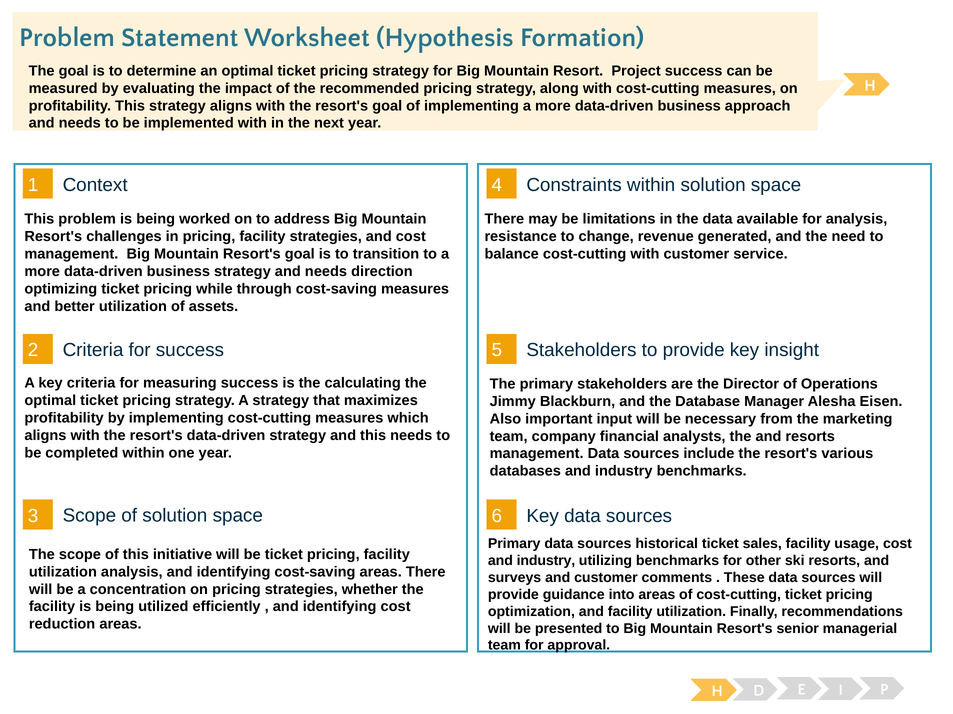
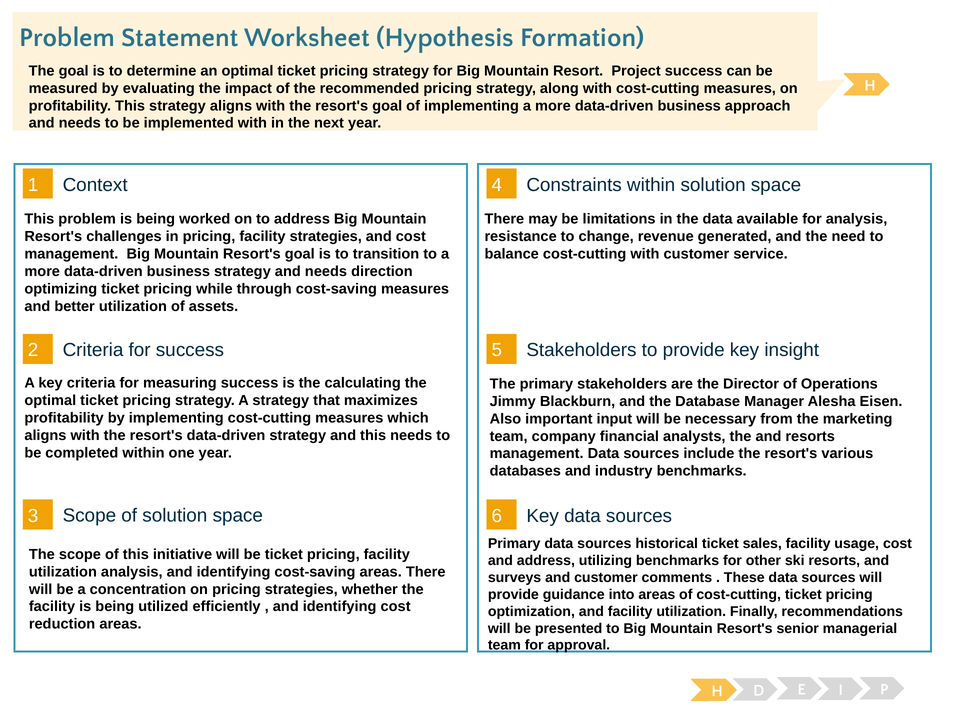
industry: industry -> address (546, 561)
